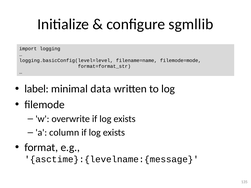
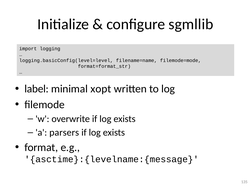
data: data -> xopt (101, 89)
column: column -> parsers (64, 133)
